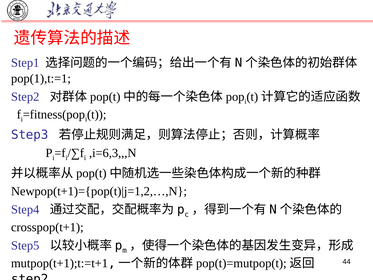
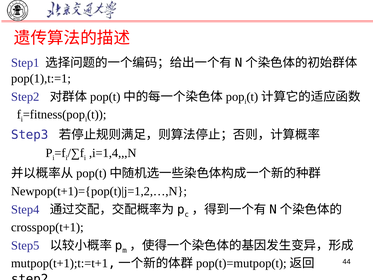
,i=6,3,,,N: ,i=6,3,,,N -> ,i=1,4,,,N (113, 153)
